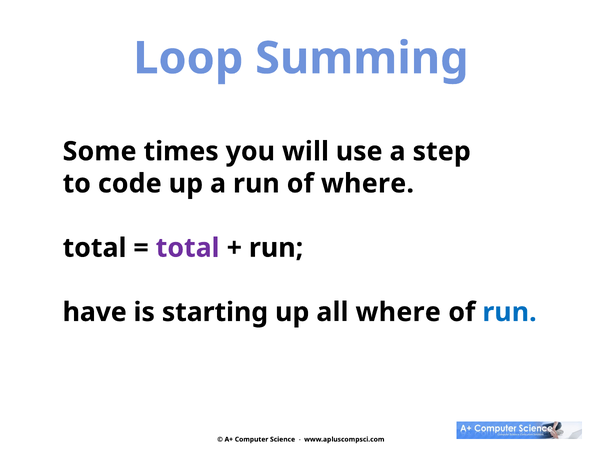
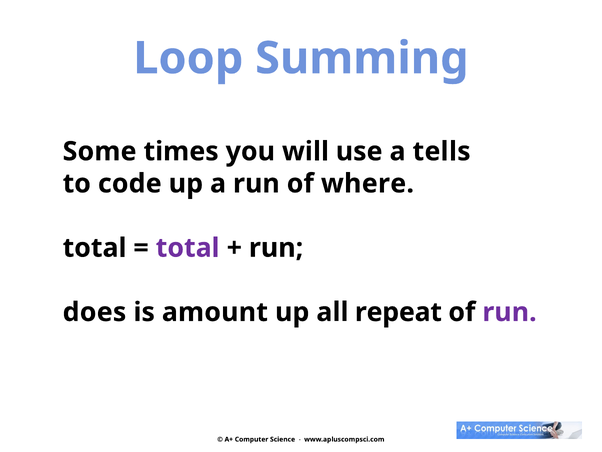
step: step -> tells (442, 151)
have: have -> does (94, 312)
starting: starting -> amount (215, 312)
all where: where -> repeat (398, 312)
run colour: blue -> purple (509, 312)
